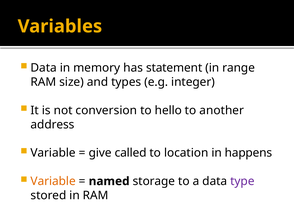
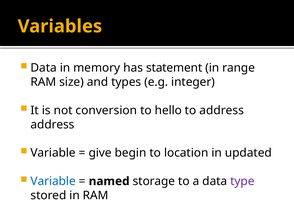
to another: another -> address (222, 111)
called: called -> begin (131, 153)
happens: happens -> updated (248, 153)
Variable colour: orange -> blue (53, 182)
